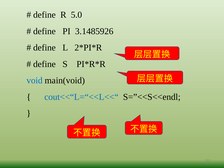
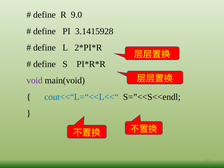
5.0: 5.0 -> 9.0 (77, 15)
3.1485926: 3.1485926 -> 3.1415928 (94, 31)
void colour: blue -> purple (35, 81)
